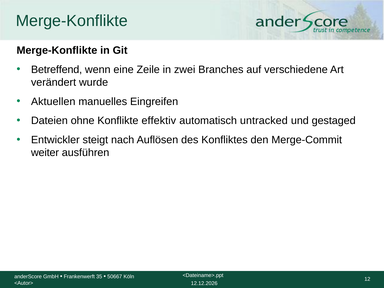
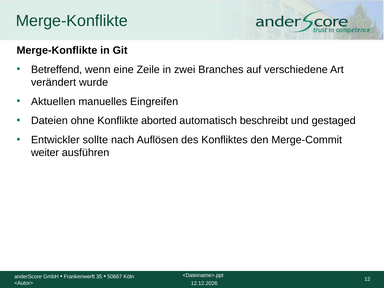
effektiv: effektiv -> aborted (159, 121)
untracked: untracked -> beschreibt (264, 121)
steigt: steigt -> sollte (95, 140)
